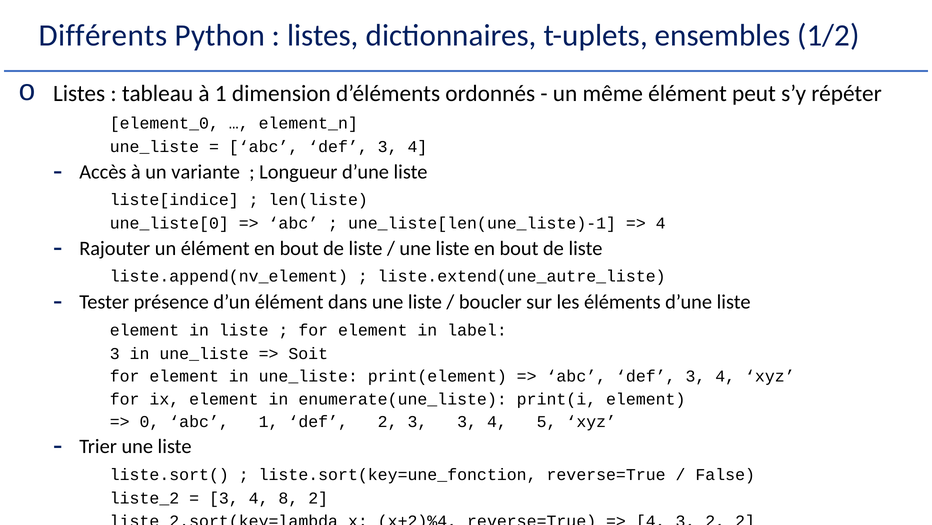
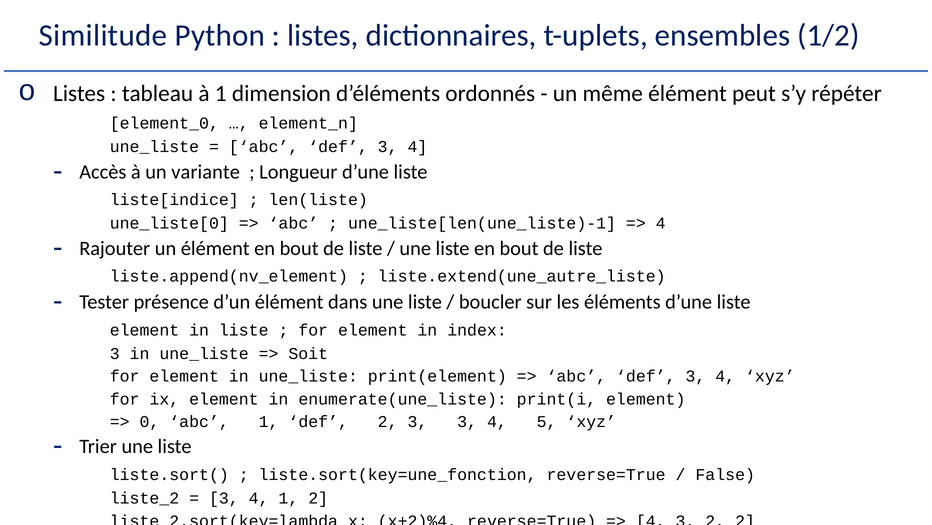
Différents: Différents -> Similitude (103, 35)
label: label -> index (477, 330)
4 8: 8 -> 1 (288, 498)
